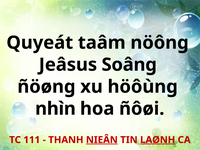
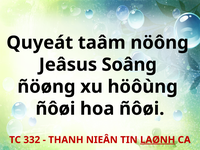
nhìn: nhìn -> ñôøi (55, 109)
111: 111 -> 332 (32, 140)
NIEÂN underline: present -> none (102, 140)
